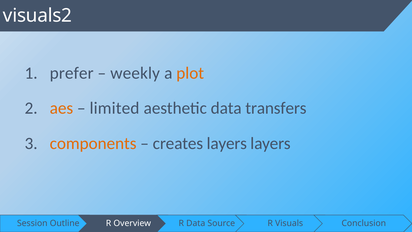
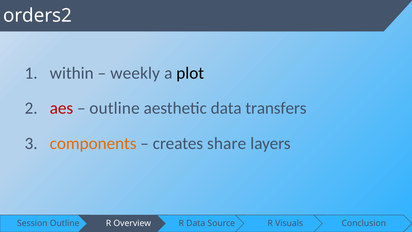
visuals2: visuals2 -> orders2 (37, 16)
prefer: prefer -> within (72, 73)
plot colour: orange -> black (190, 73)
aes colour: orange -> red (61, 108)
limited: limited -> outline (115, 108)
creates layers: layers -> share (227, 143)
